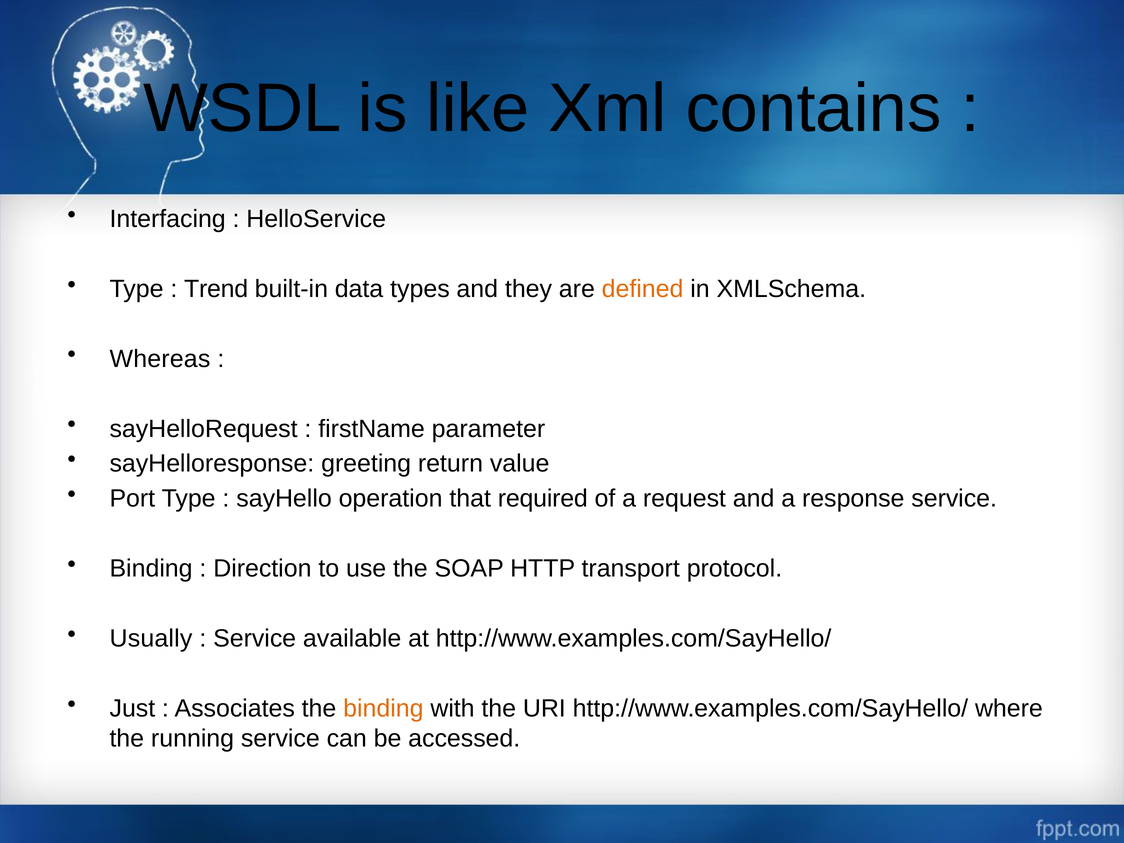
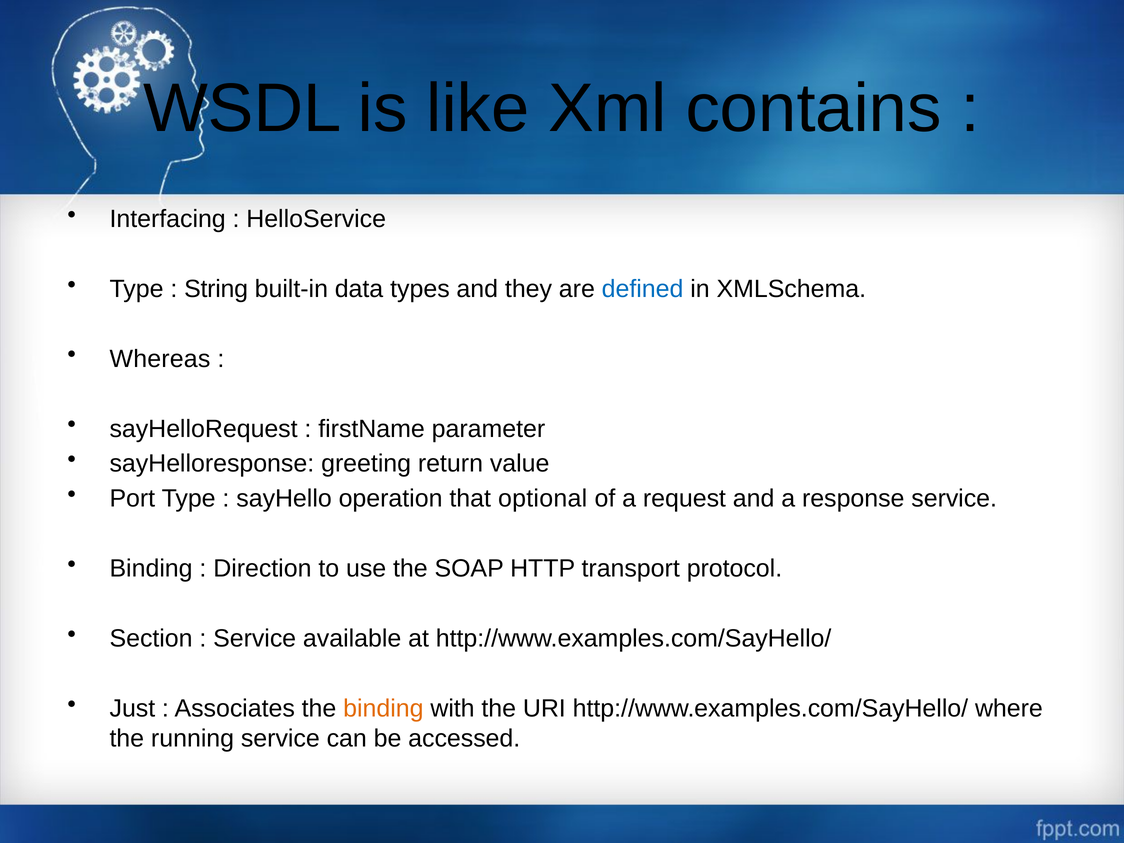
Trend: Trend -> String (216, 289)
defined colour: orange -> blue (643, 289)
required: required -> optional (543, 499)
Usually: Usually -> Section (151, 639)
